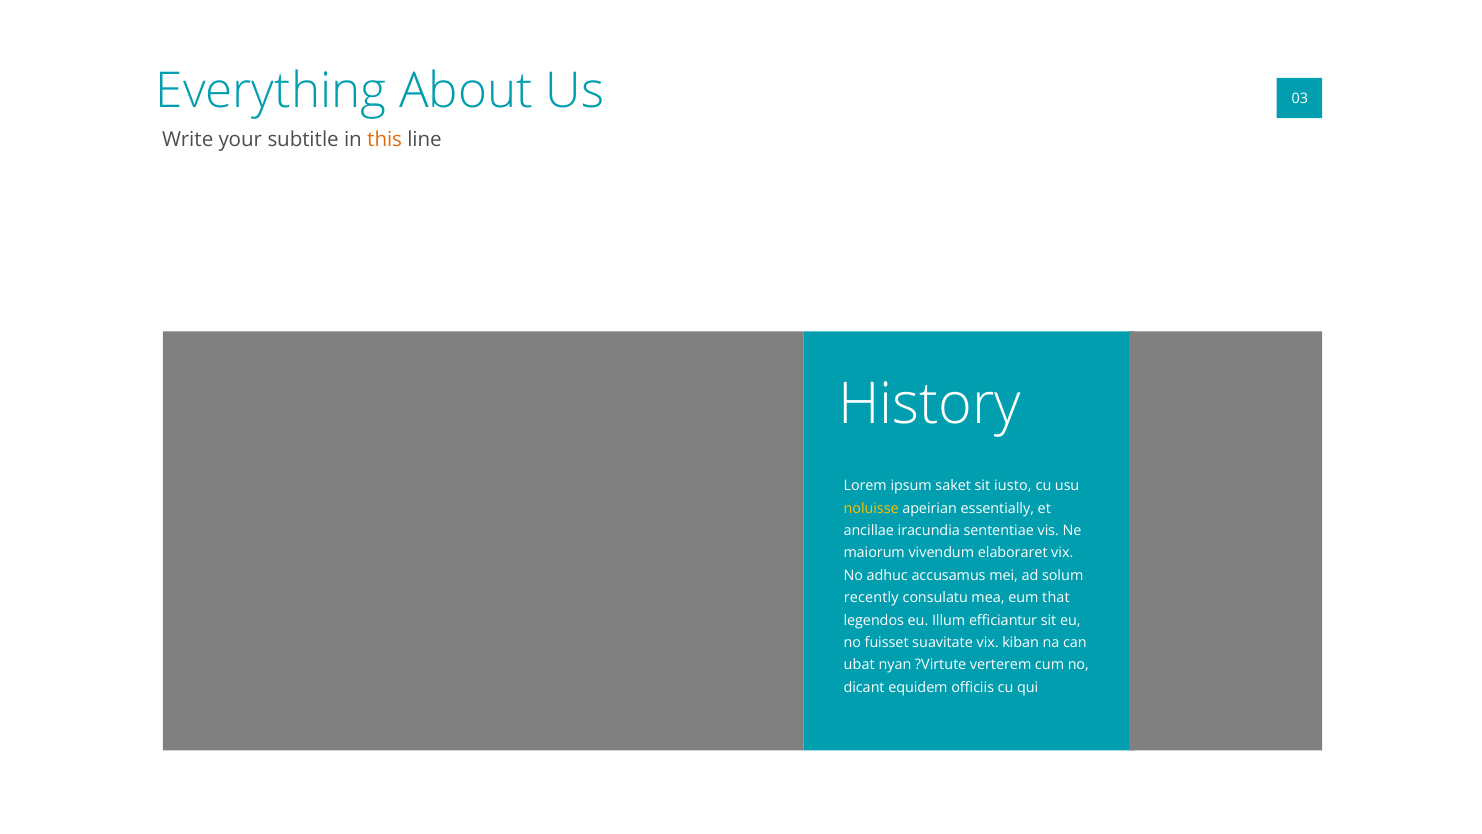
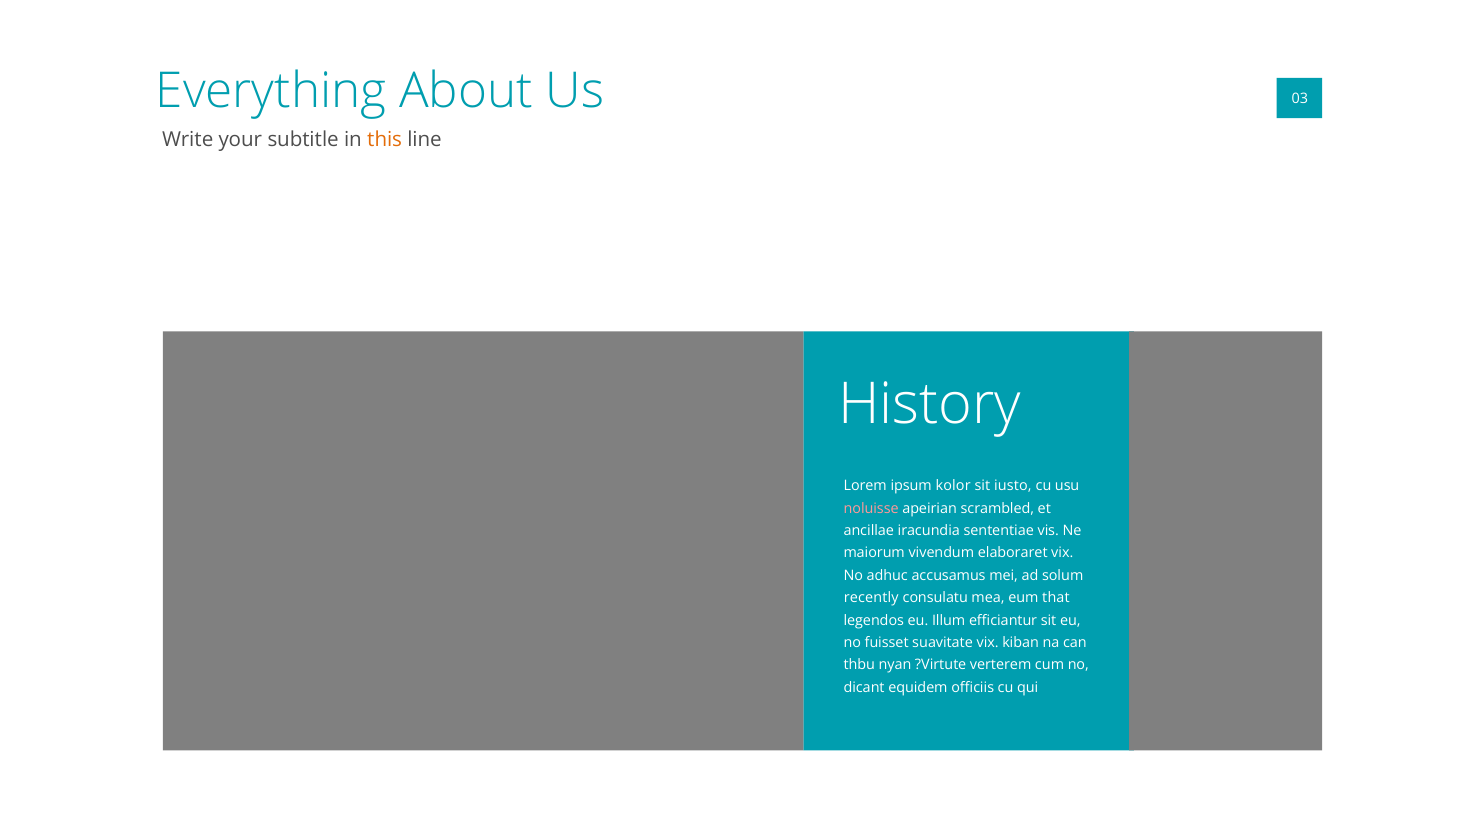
saket: saket -> kolor (953, 486)
noluisse colour: yellow -> pink (871, 508)
essentially: essentially -> scrambled (997, 508)
ubat: ubat -> thbu (859, 665)
